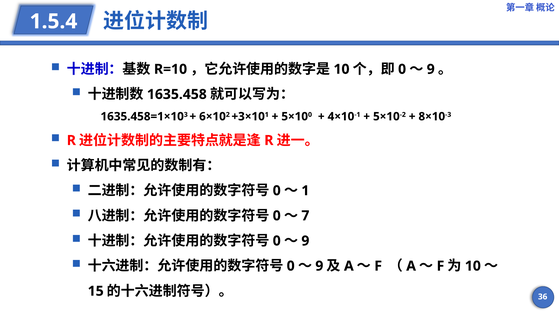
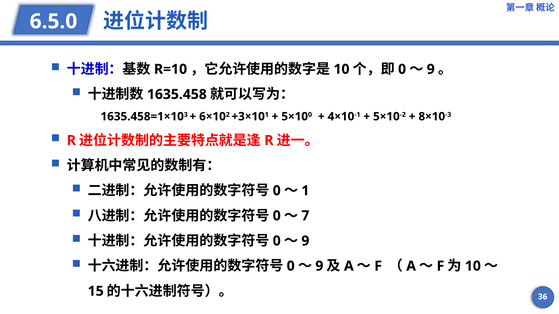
1.5.4: 1.5.4 -> 6.5.0 (53, 21)
